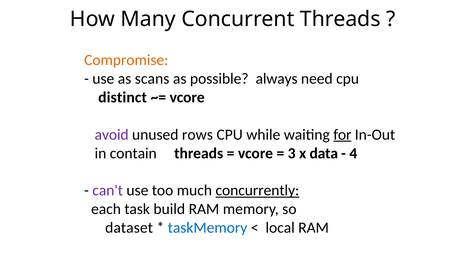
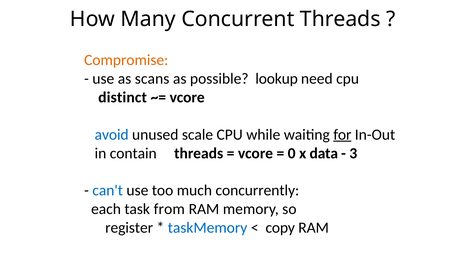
always: always -> lookup (277, 79)
avoid colour: purple -> blue (112, 134)
rows: rows -> scale (198, 134)
3: 3 -> 0 (292, 153)
4: 4 -> 3 (353, 153)
can't colour: purple -> blue (108, 190)
concurrently underline: present -> none (257, 190)
build: build -> from (169, 209)
dataset: dataset -> register (129, 227)
local: local -> copy (280, 227)
